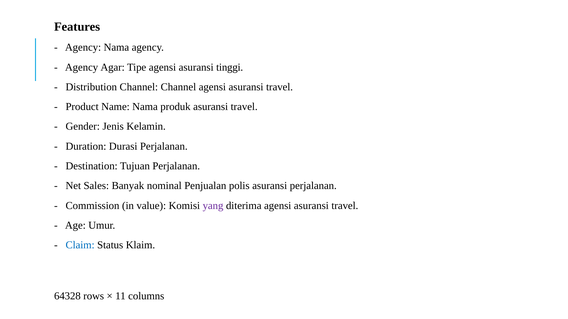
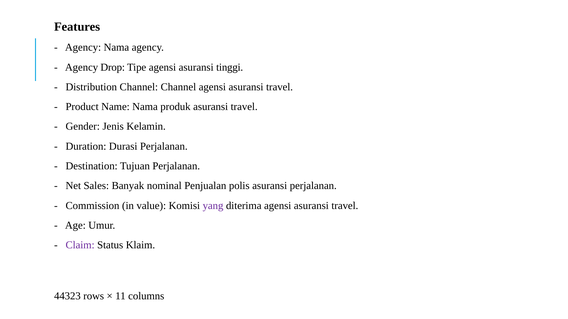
Agar: Agar -> Drop (113, 67)
Claim colour: blue -> purple (80, 245)
64328: 64328 -> 44323 (67, 296)
